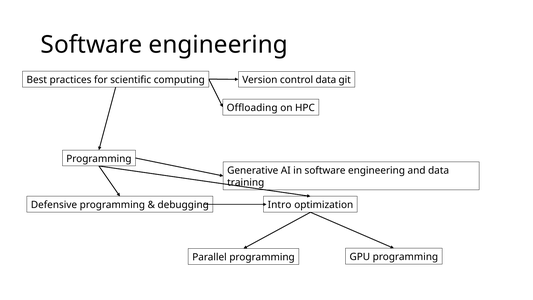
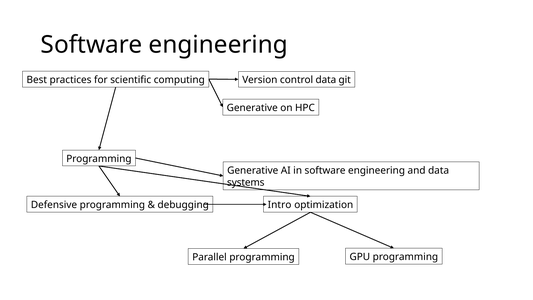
Offloading: Offloading -> Generative (252, 108)
training: training -> systems (246, 183)
